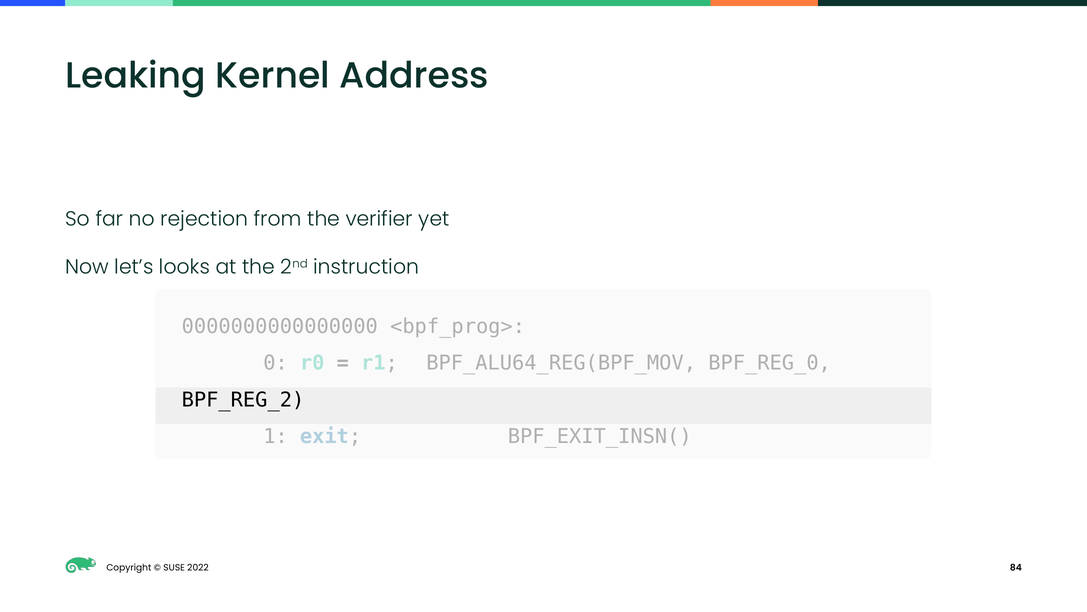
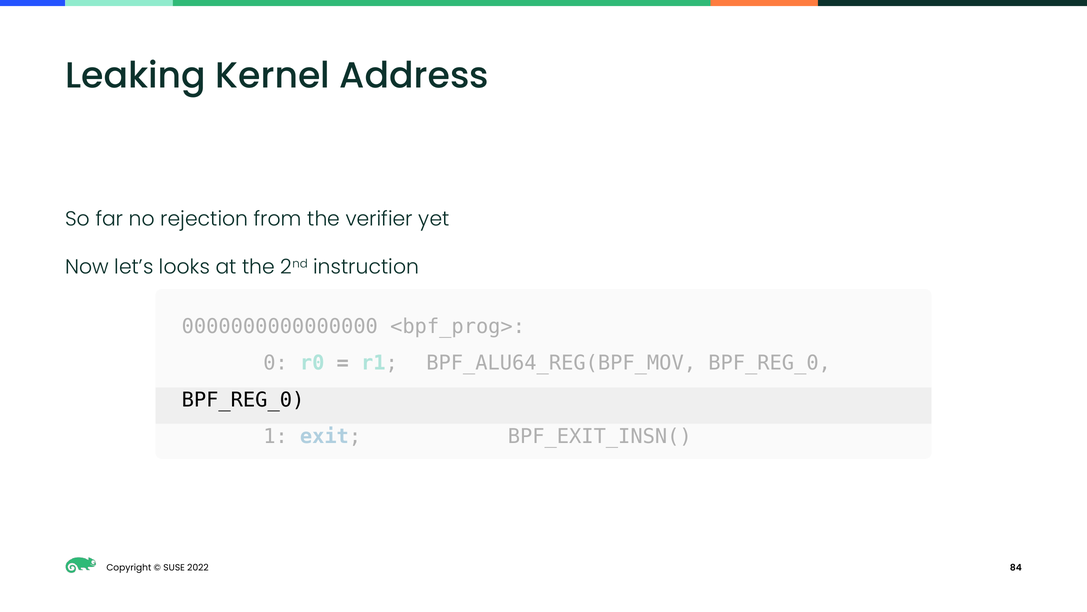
BPF_REG_2: BPF_REG_2 -> BPF_REG_0 (243, 399)
